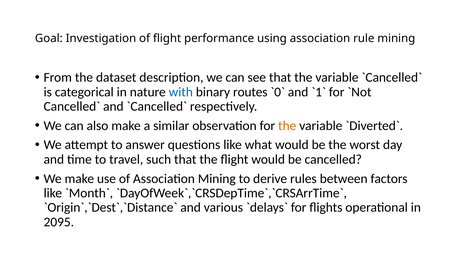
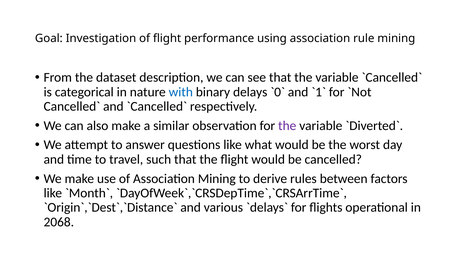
routes: routes -> delays (250, 92)
the colour: orange -> purple (287, 126)
2095: 2095 -> 2068 (59, 222)
